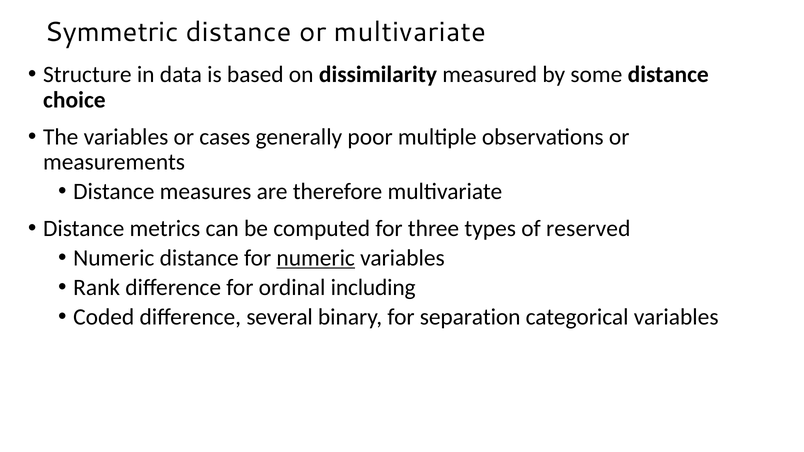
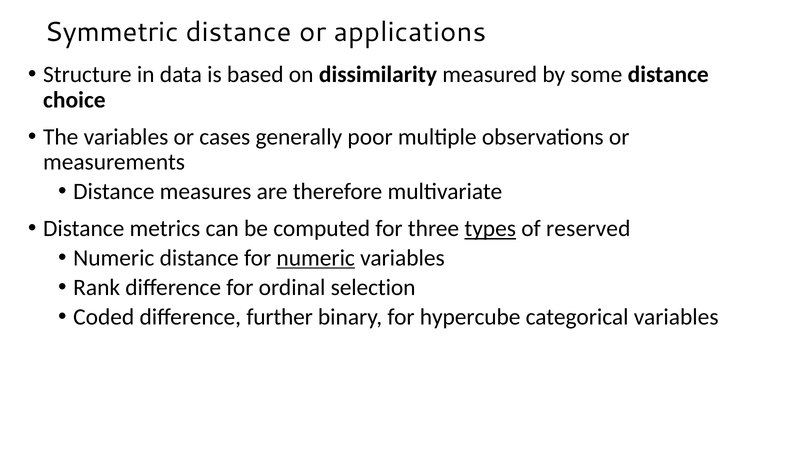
or multivariate: multivariate -> applications (410, 32)
types underline: none -> present (490, 229)
including: including -> selection (373, 288)
several: several -> further (280, 317)
separation: separation -> hypercube (470, 317)
